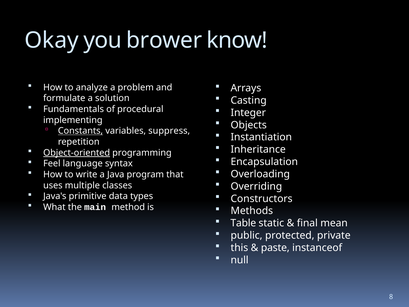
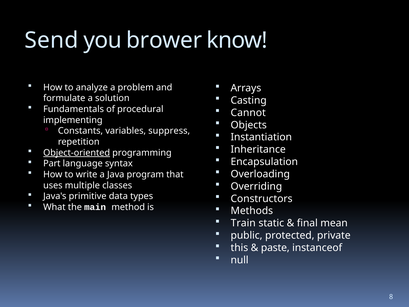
Okay: Okay -> Send (52, 40)
Integer: Integer -> Cannot (248, 113)
Constants underline: present -> none (80, 131)
Feel: Feel -> Part (52, 163)
Table: Table -> Train (243, 223)
